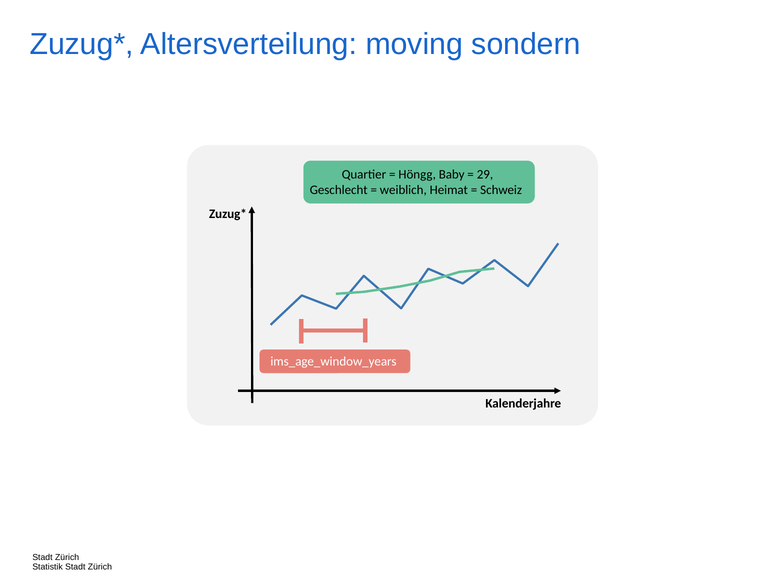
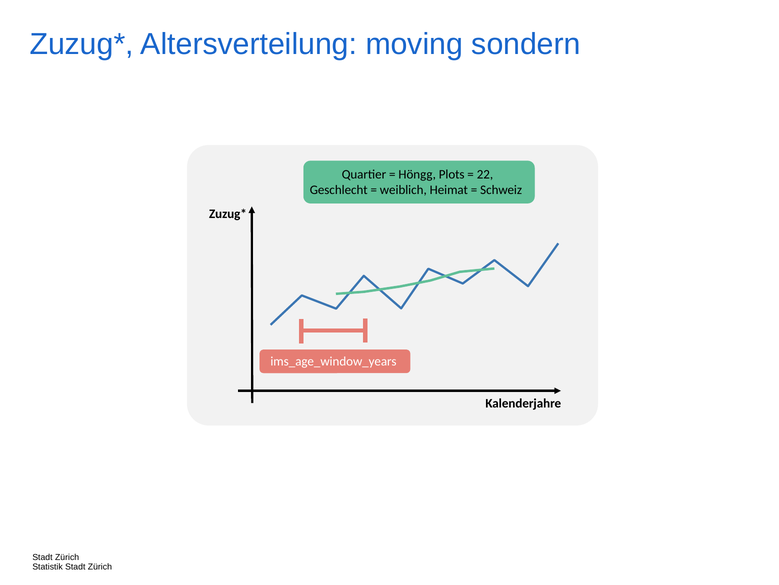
Baby: Baby -> Plots (452, 174)
29: 29 -> 22 (485, 174)
